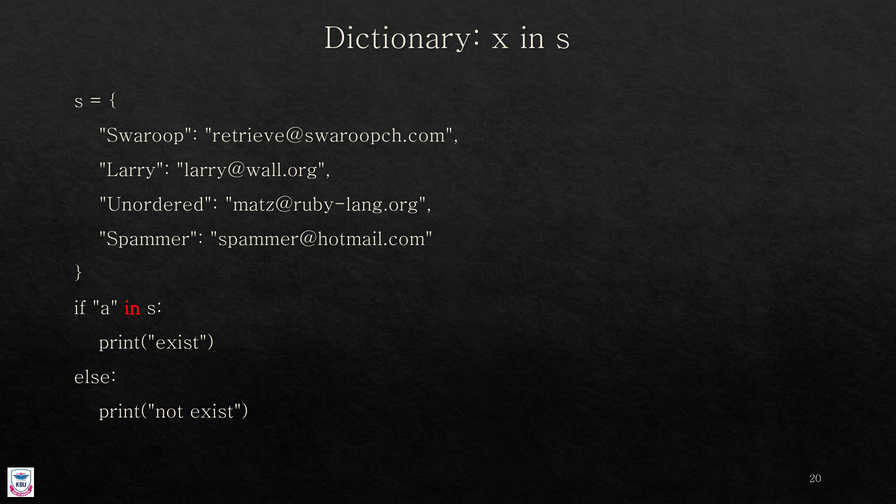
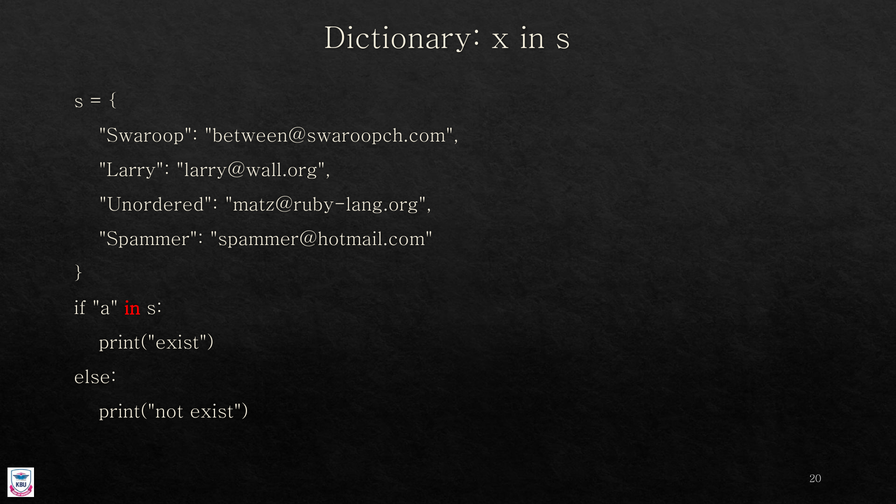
retrieve@swaroopch.com: retrieve@swaroopch.com -> between@swaroopch.com (332, 135)
